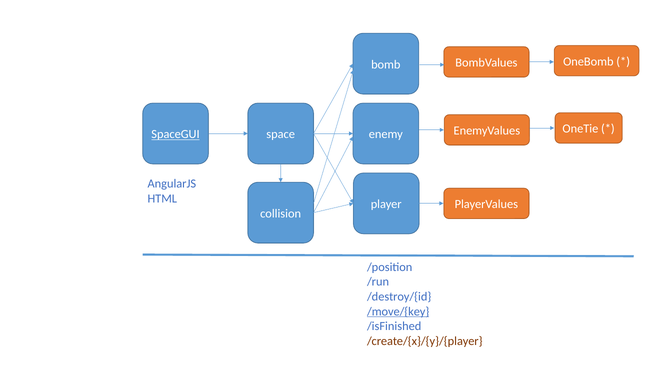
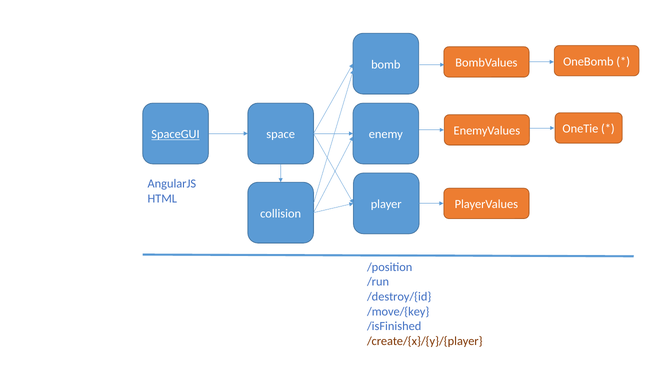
/move/{key underline: present -> none (398, 312)
